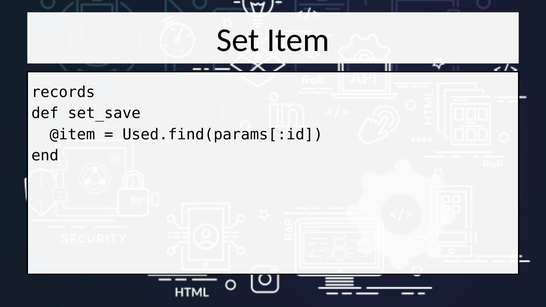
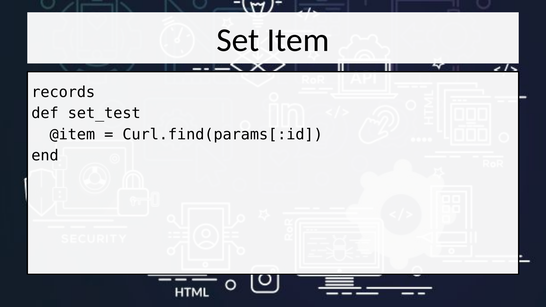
set_save: set_save -> set_test (104, 113)
Used.find(params[:id: Used.find(params[:id -> Curl.find(params[:id (223, 134)
